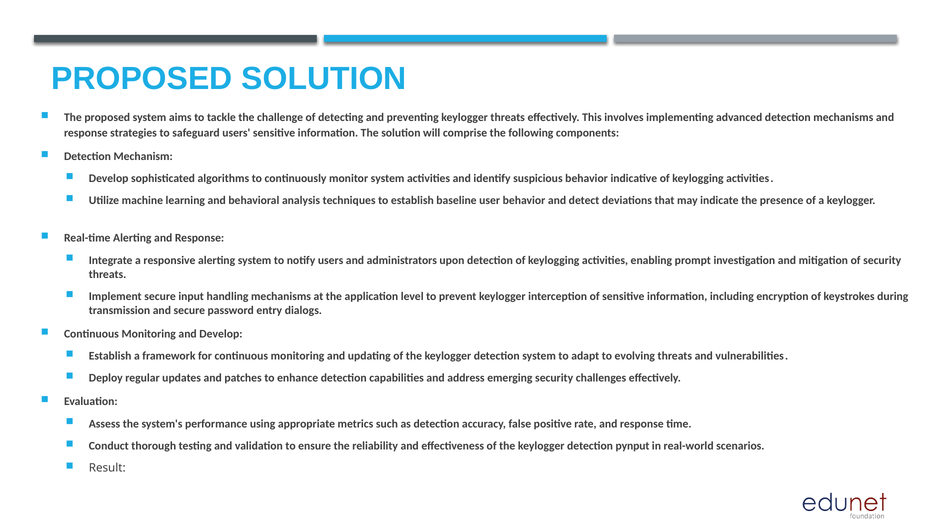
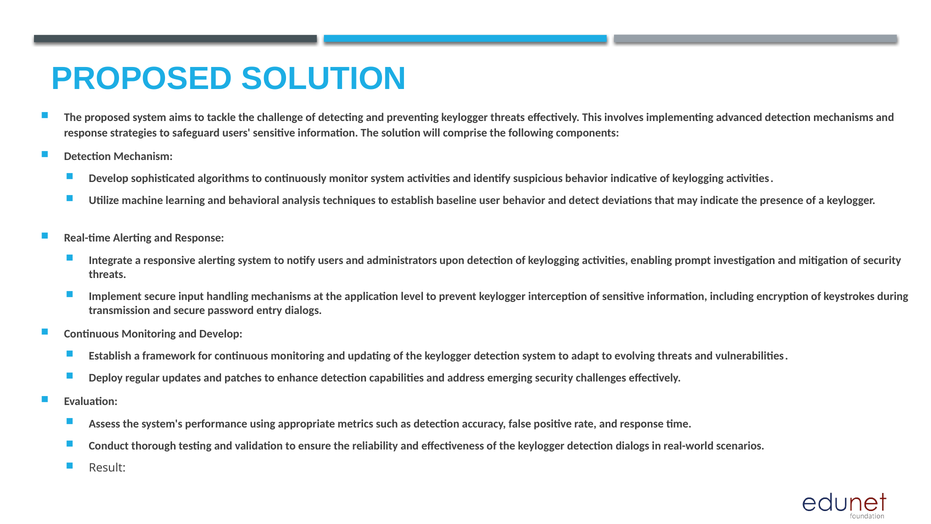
detection pynput: pynput -> dialogs (632, 446)
